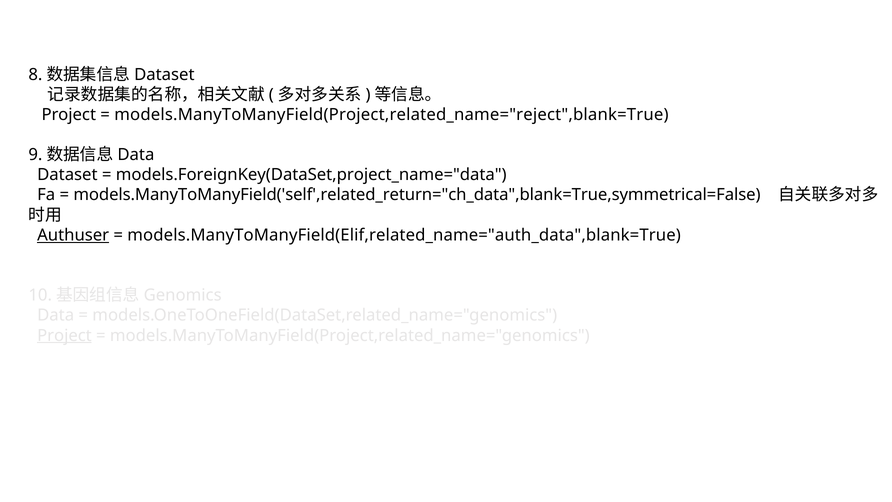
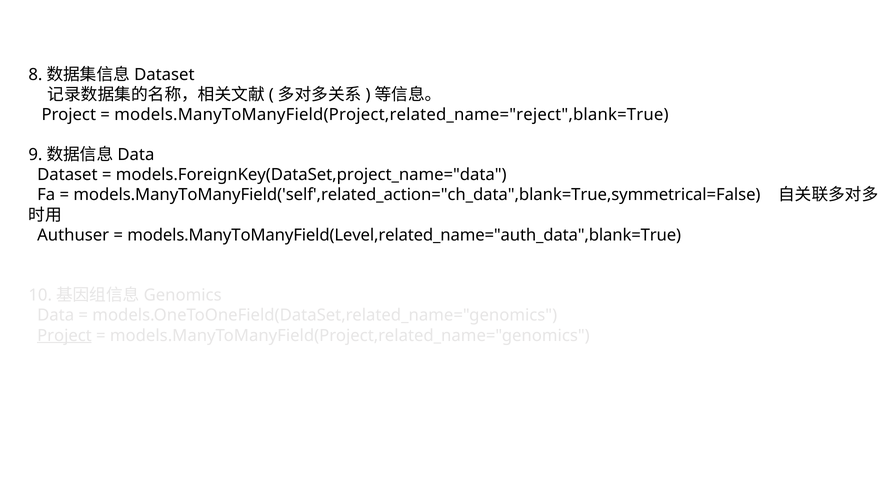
models.ManyToManyField('self',related_return="ch_data",blank=True,symmetrical=False: models.ManyToManyField('self',related_return="ch_data",blank=True,symmetrical=False -> models.ManyToManyField('self',related_action="ch_data",blank=True,symmetrical=False (417, 195)
Authuser underline: present -> none (73, 235)
models.ManyToManyField(Elif,related_name="auth_data",blank=True: models.ManyToManyField(Elif,related_name="auth_data",blank=True -> models.ManyToManyField(Level,related_name="auth_data",blank=True (404, 235)
